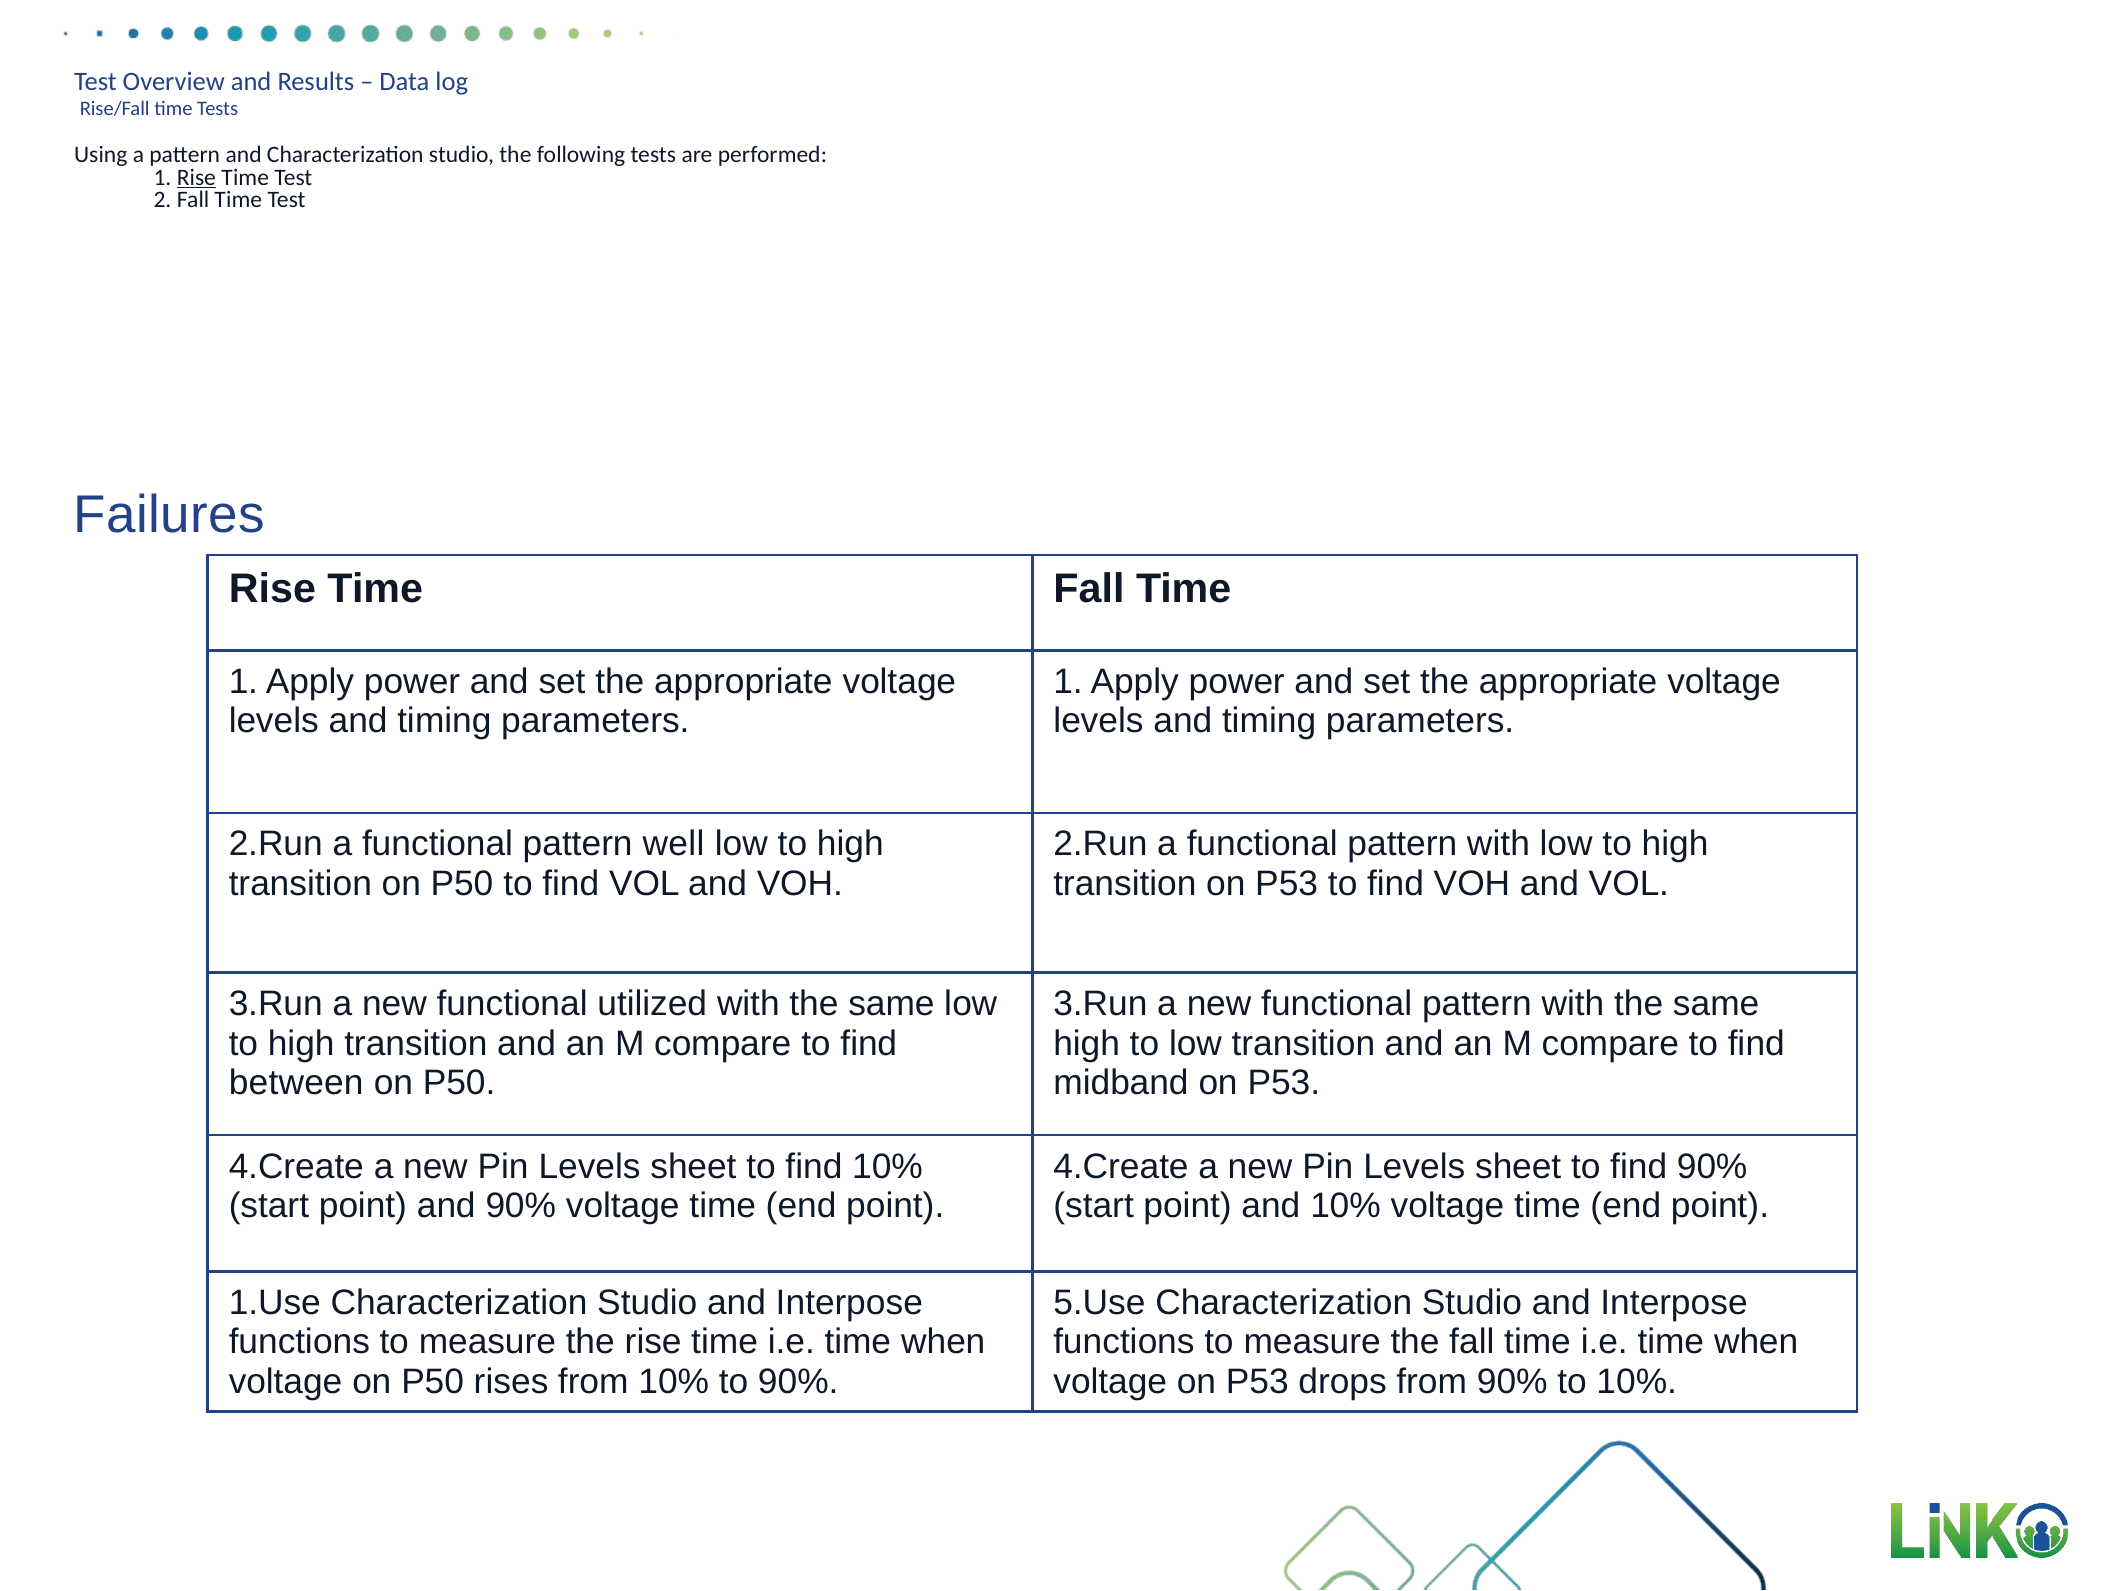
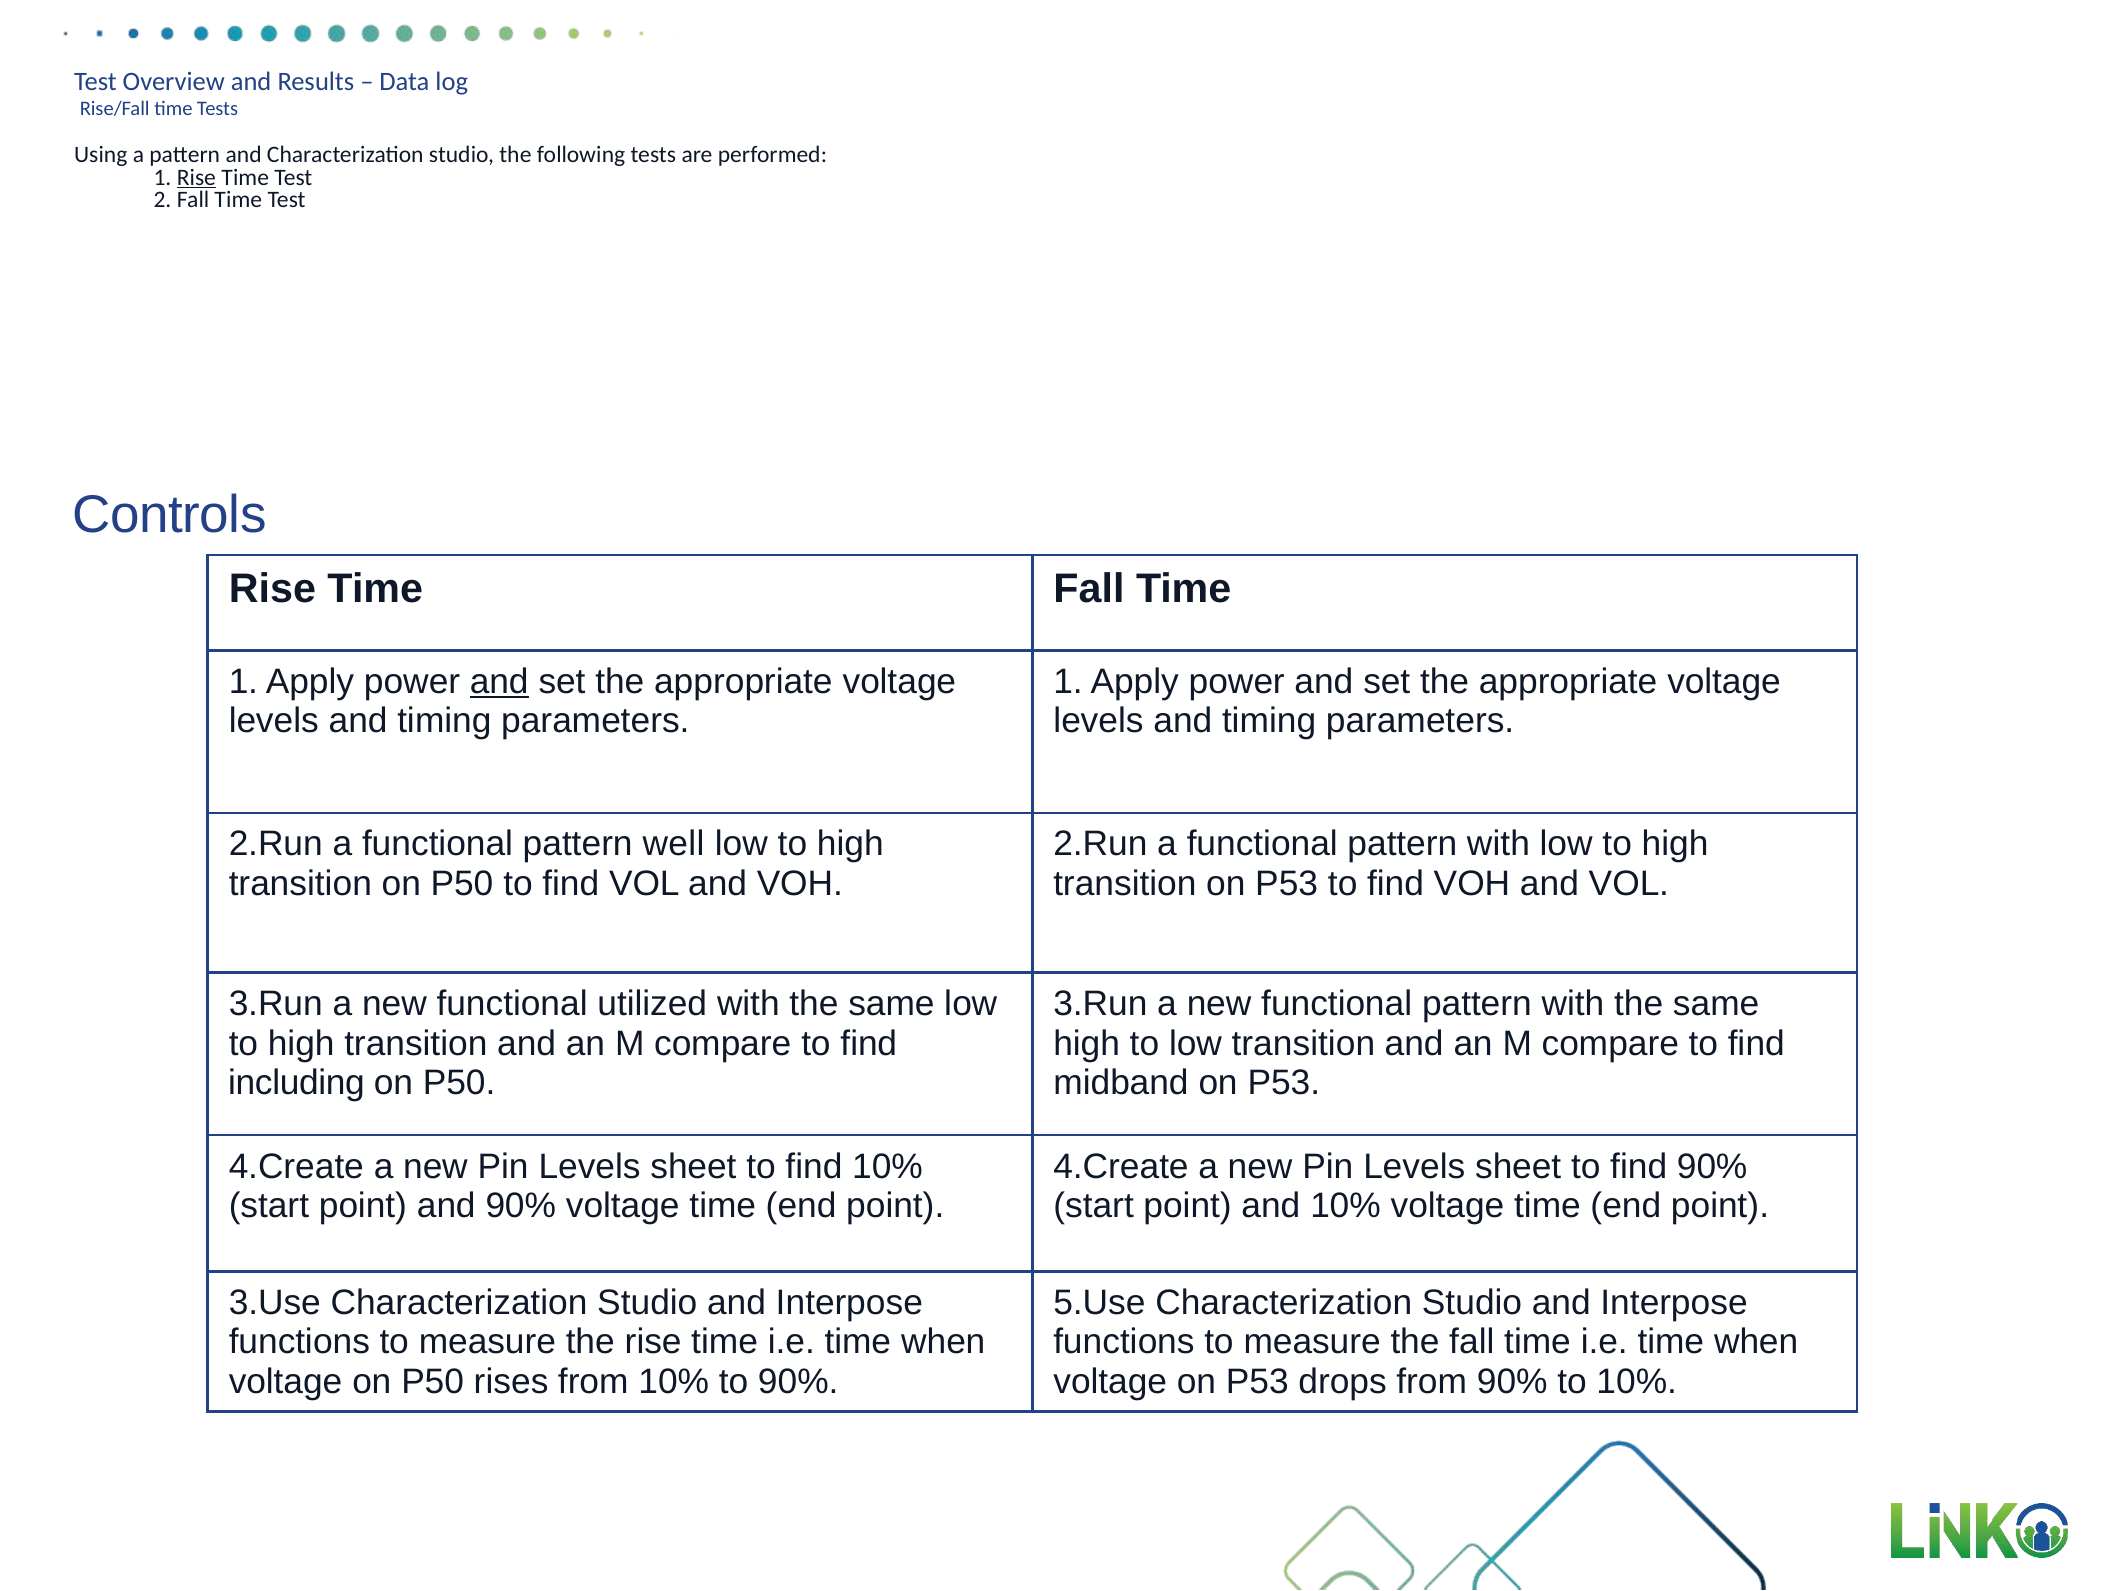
Failures: Failures -> Controls (170, 515)
and underline: none -> present (499, 681)
between: between -> including (296, 1083)
1.Use: 1.Use -> 3.Use (275, 1303)
